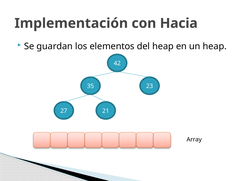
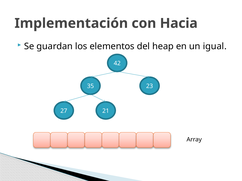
un heap: heap -> igual (215, 46)
